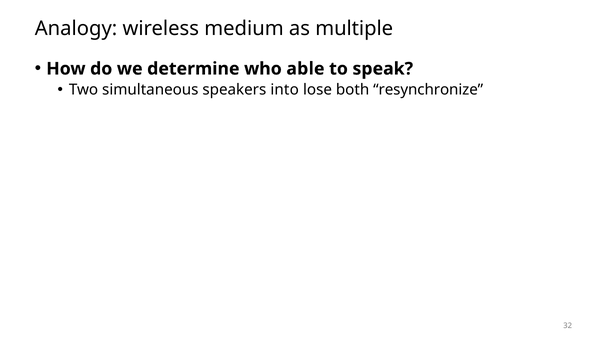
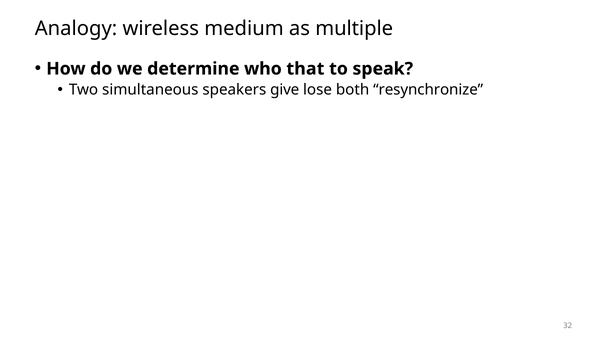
able: able -> that (305, 69)
into: into -> give (285, 90)
